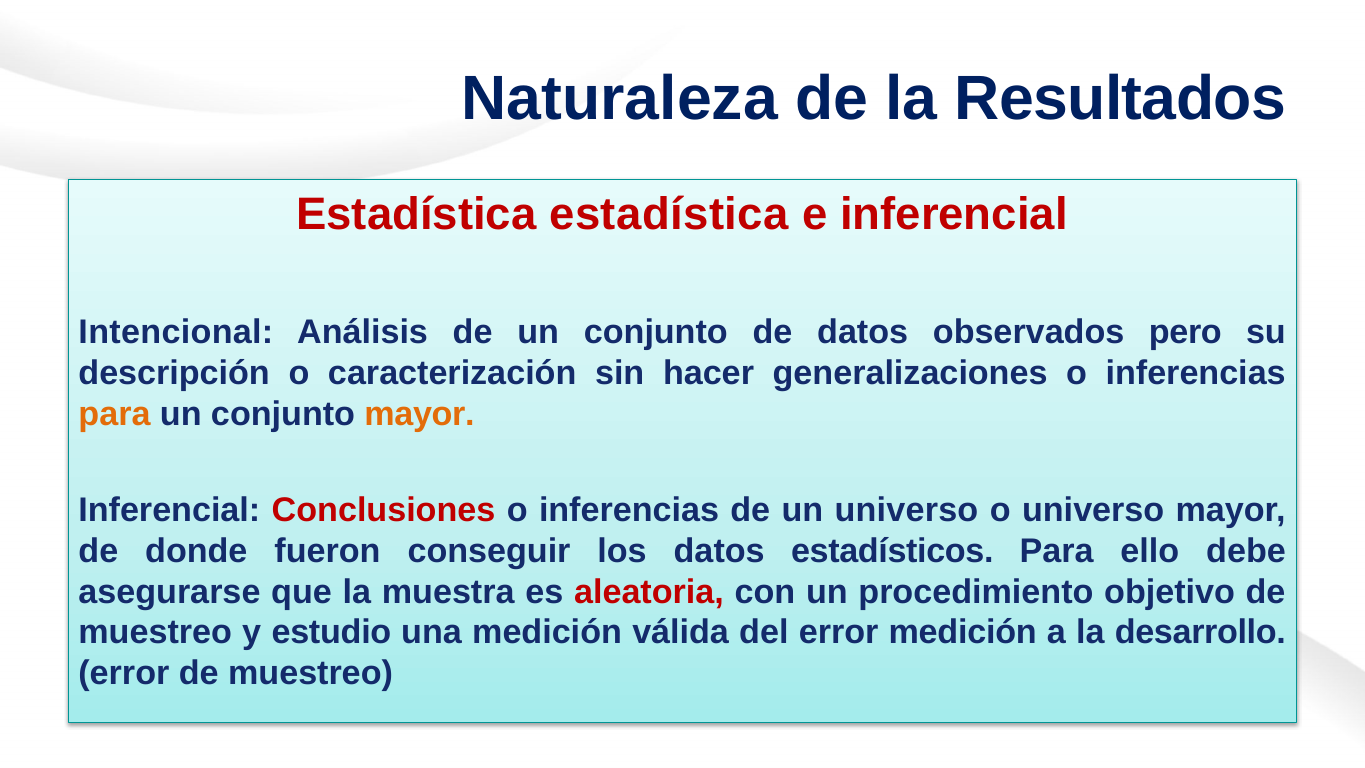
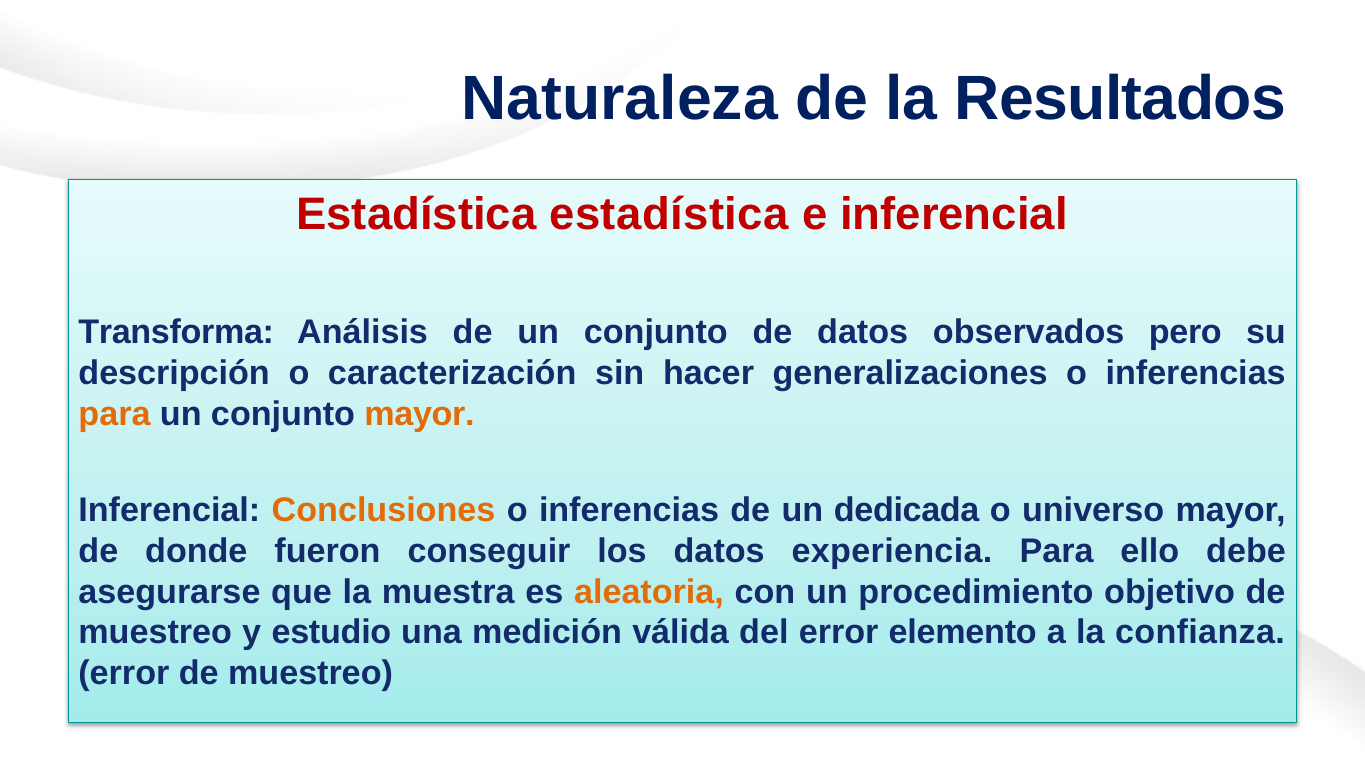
Intencional: Intencional -> Transforma (176, 332)
Conclusiones colour: red -> orange (384, 510)
un universo: universo -> dedicada (907, 510)
estadísticos: estadísticos -> experiencia (892, 551)
aleatoria colour: red -> orange (649, 592)
error medición: medición -> elemento (963, 633)
desarrollo: desarrollo -> confianza (1200, 633)
